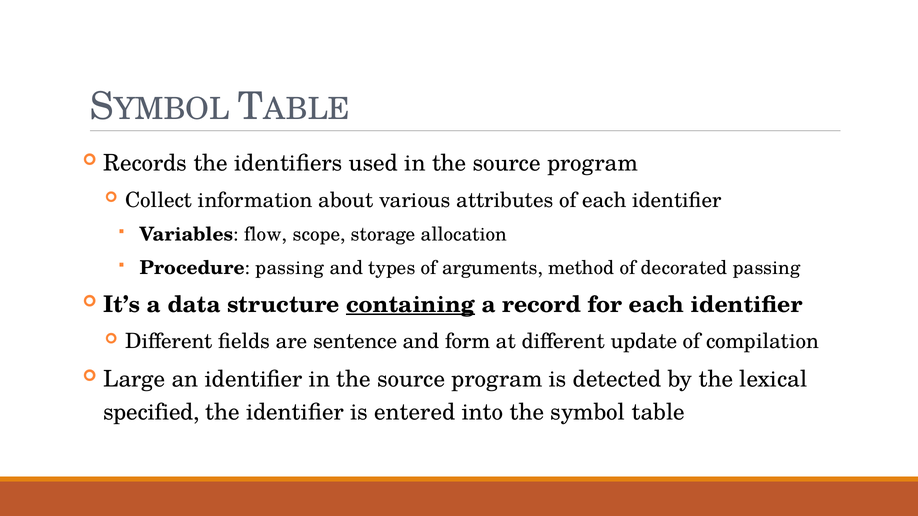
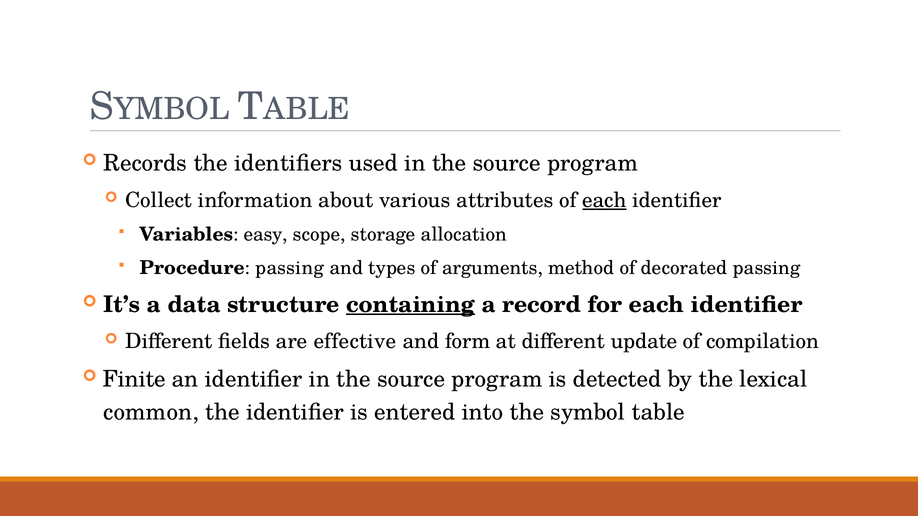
each underline: none -> present (604, 200)
flow: flow -> easy (266, 235)
sentence: sentence -> effective (355, 342)
Large: Large -> Finite (134, 379)
specified: specified -> common (151, 413)
